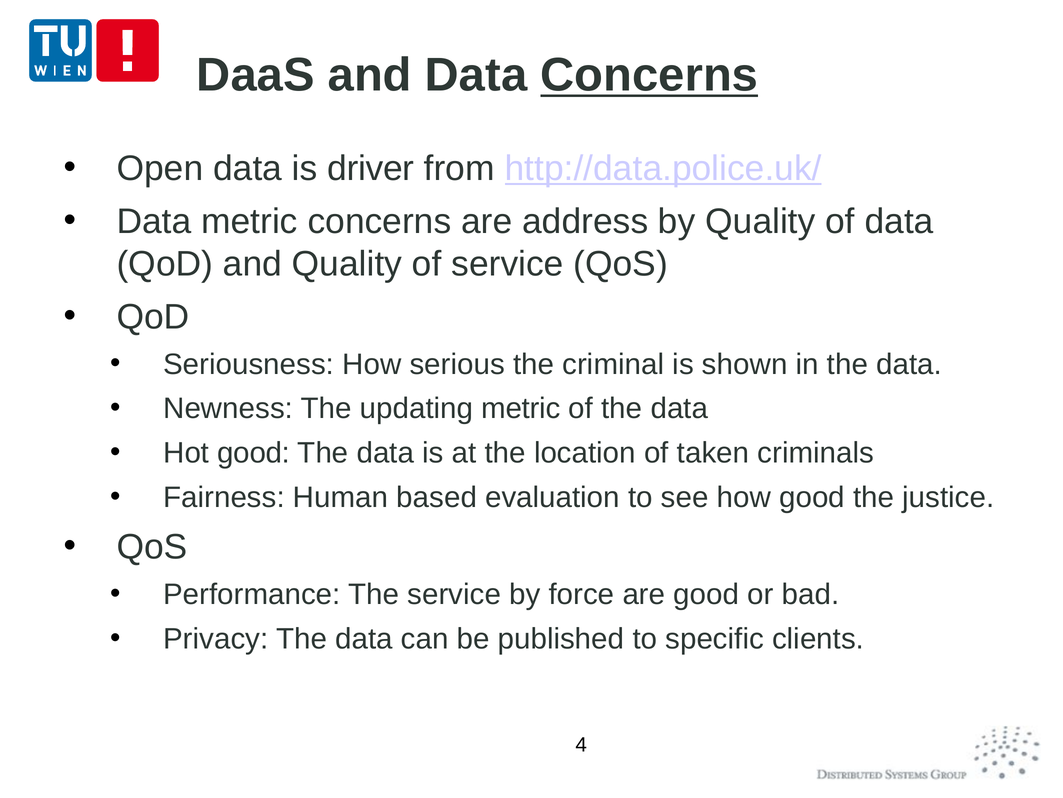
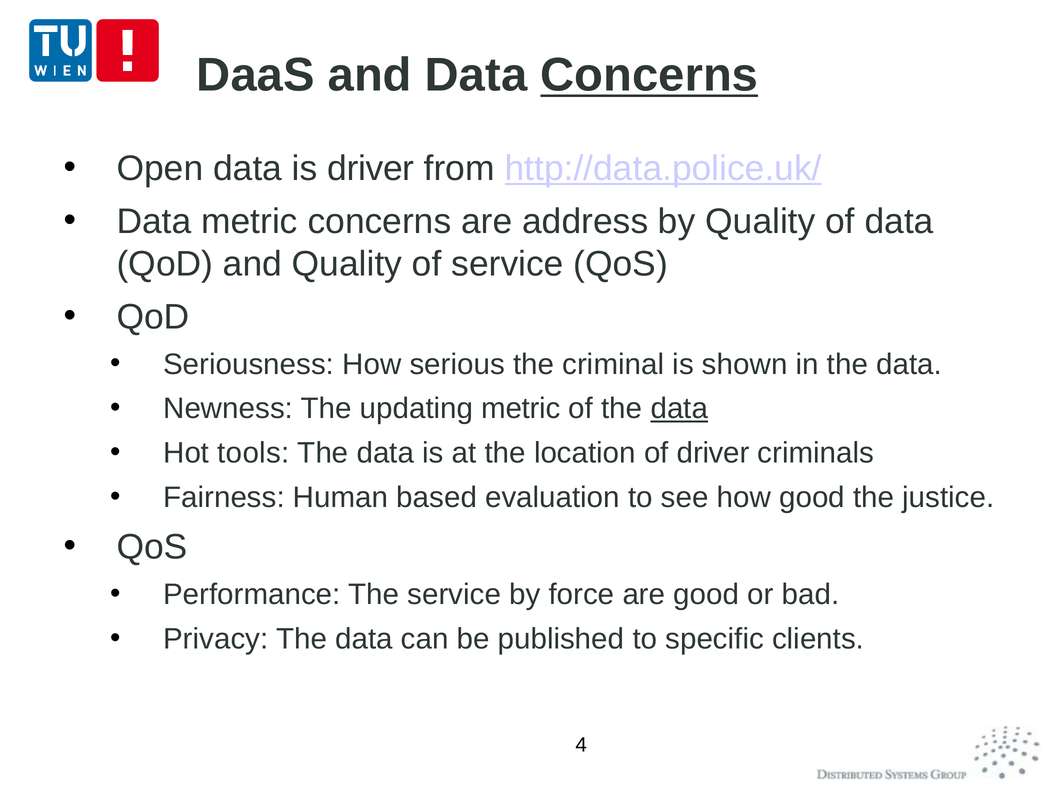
data underline: none -> present (679, 408)
Hot good: good -> tools (253, 453)
of taken: taken -> driver (713, 453)
